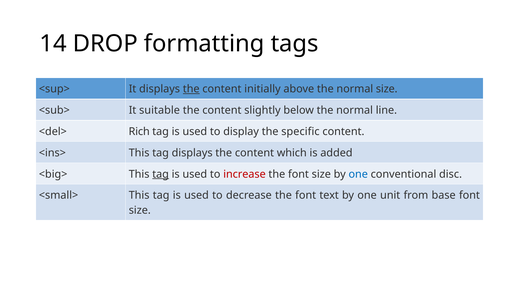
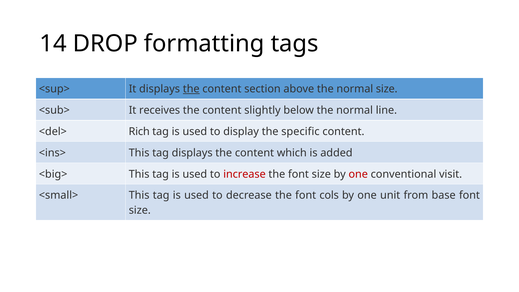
initially: initially -> section (262, 89)
suitable: suitable -> receives (160, 110)
tag underline: present -> none (161, 174)
one colour: blue -> red (358, 174)
disc: disc -> visit (451, 174)
text: text -> cols (329, 195)
